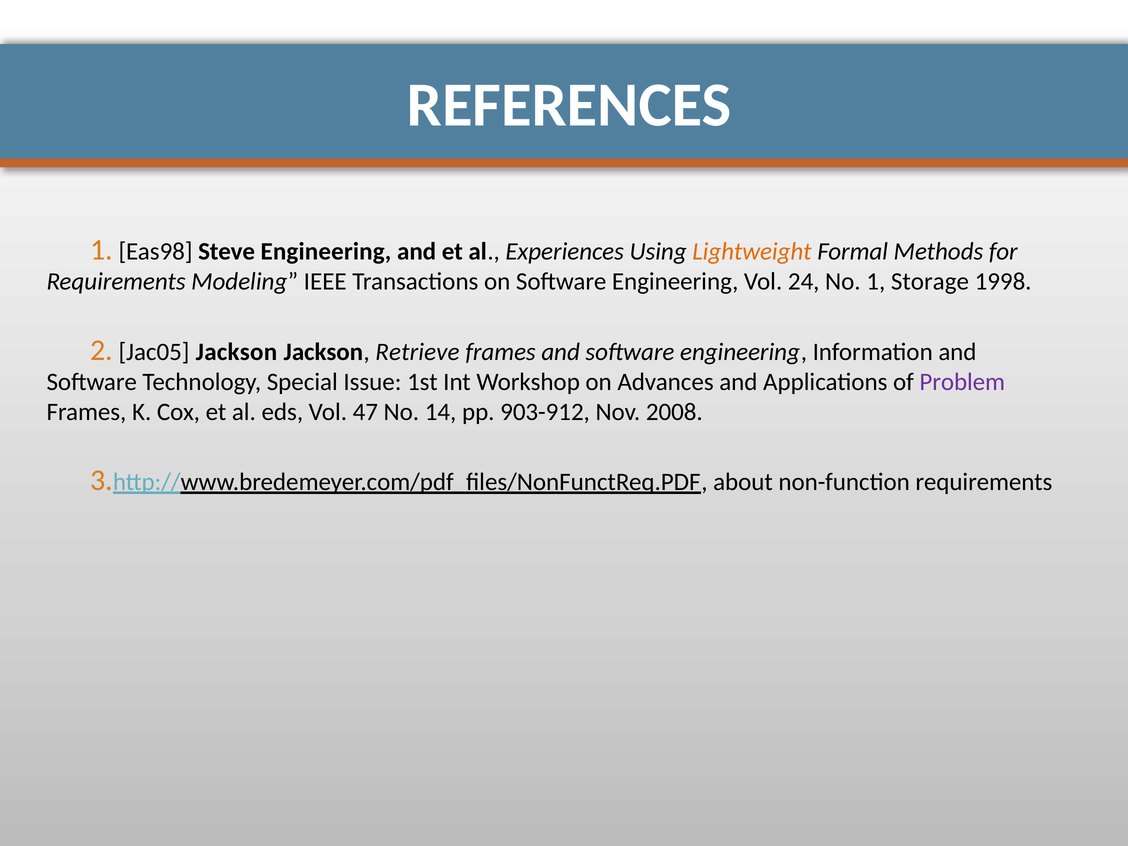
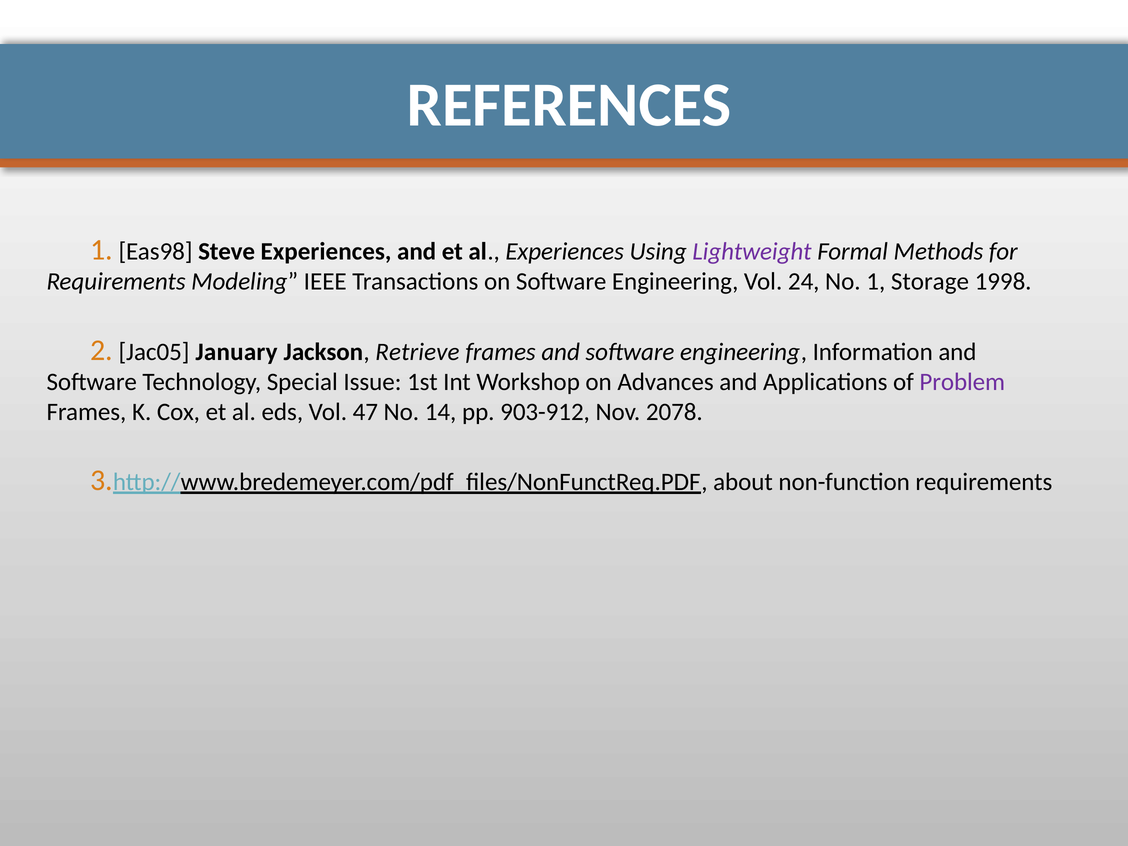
Steve Engineering: Engineering -> Experiences (326, 252)
Lightweight colour: orange -> purple (752, 252)
Jac05 Jackson: Jackson -> January (236, 352)
2008: 2008 -> 2078 (674, 412)
